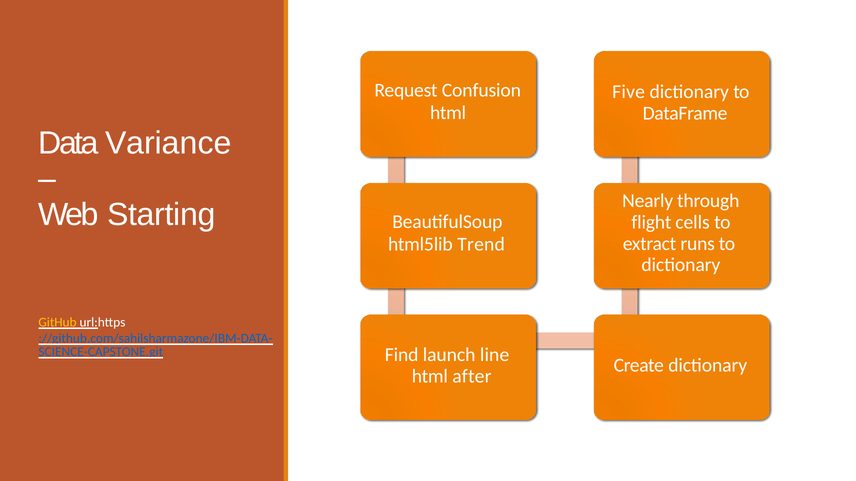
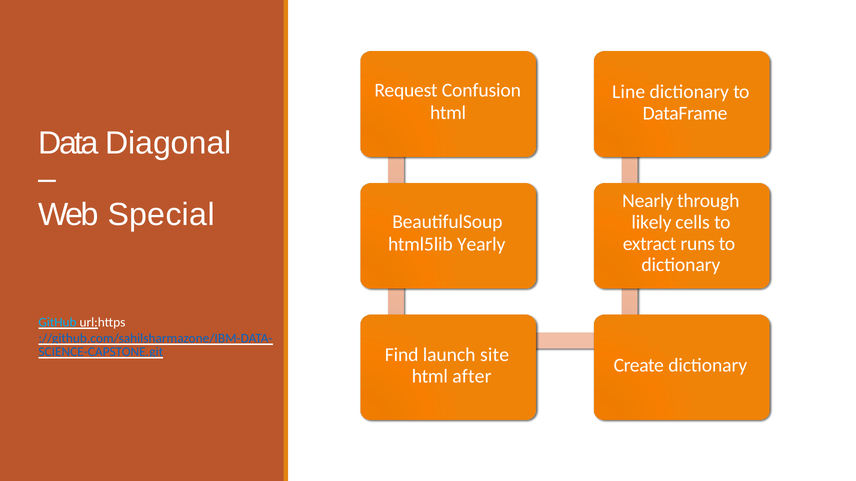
Five: Five -> Line (629, 92)
Variance: Variance -> Diagonal (168, 143)
Starting: Starting -> Special (161, 215)
flight: flight -> likely (651, 222)
Trend: Trend -> Yearly (481, 245)
GitHub colour: yellow -> light blue (58, 323)
line: line -> site (495, 355)
